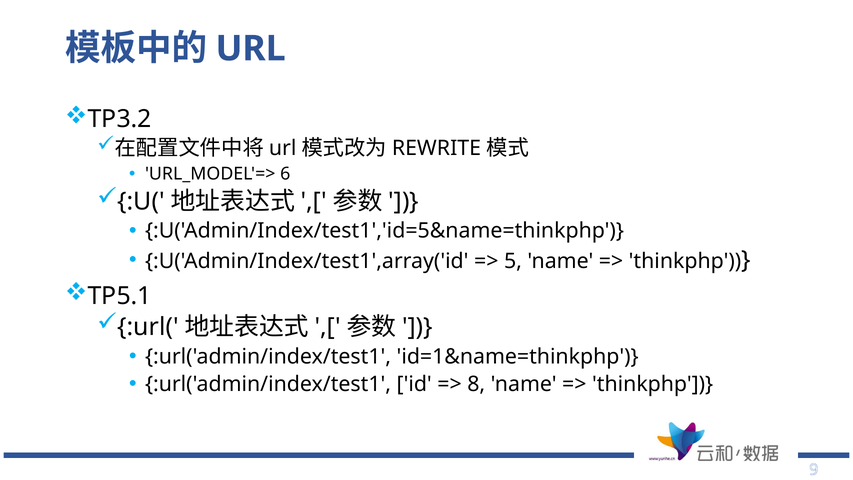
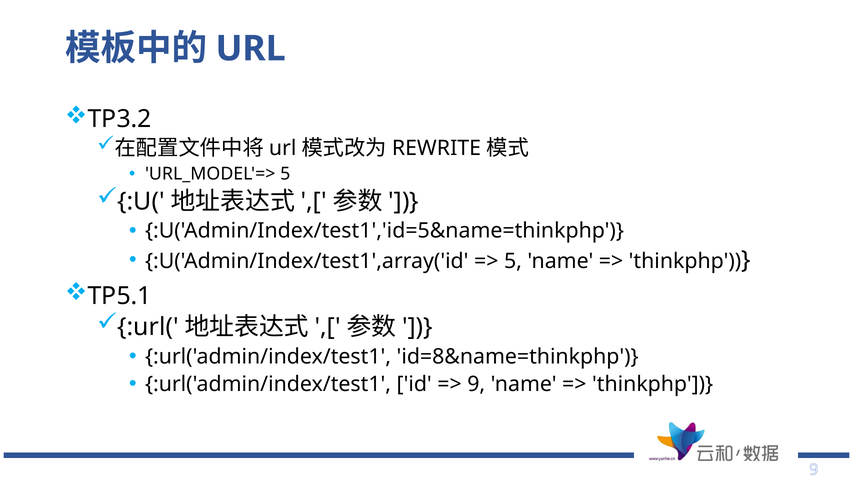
URL_MODEL'=> 6: 6 -> 5 (285, 174)
id=1&name=thinkphp: id=1&name=thinkphp -> id=8&name=thinkphp (518, 356)
8: 8 -> 9 (476, 384)
